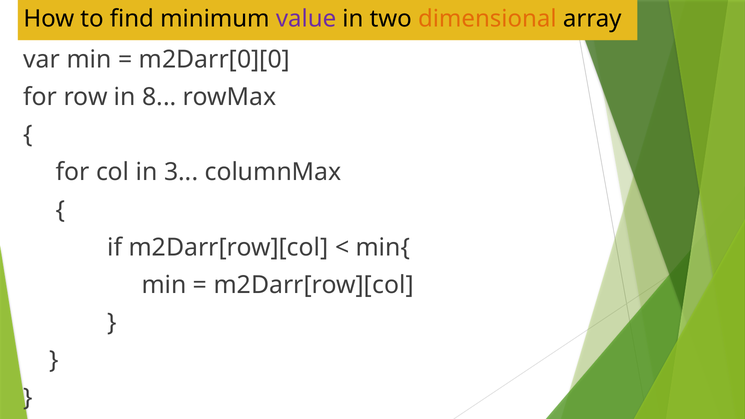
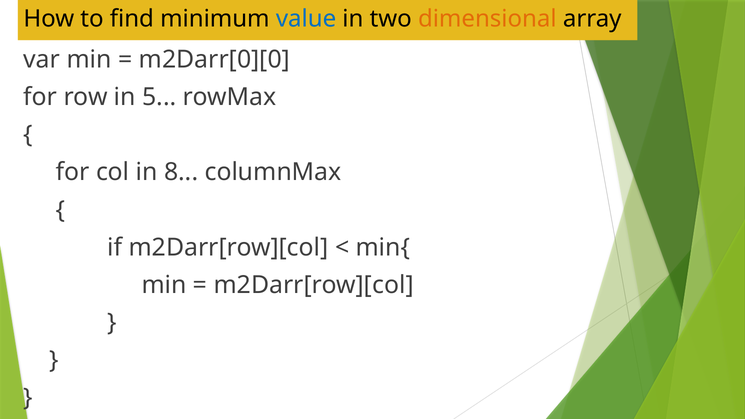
value colour: purple -> blue (306, 19)
8: 8 -> 5 (159, 97)
3: 3 -> 8 (181, 172)
